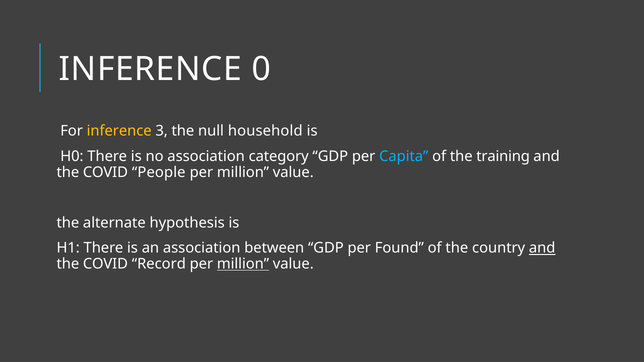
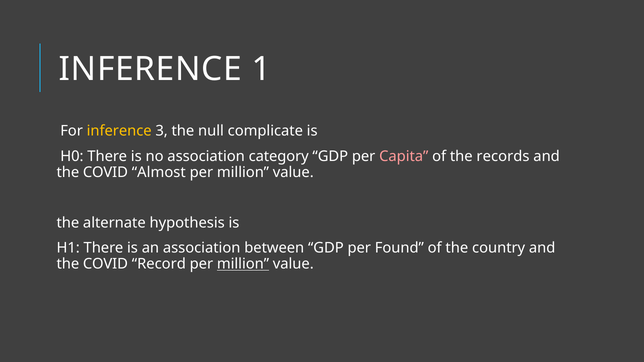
0: 0 -> 1 (262, 69)
household: household -> complicate (265, 131)
Capita colour: light blue -> pink (404, 156)
training: training -> records (503, 156)
People: People -> Almost (159, 172)
and underline: present -> none (542, 248)
